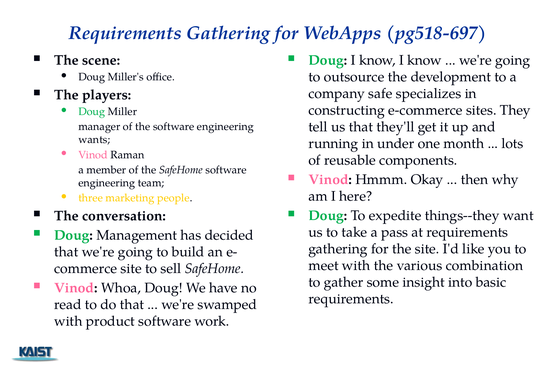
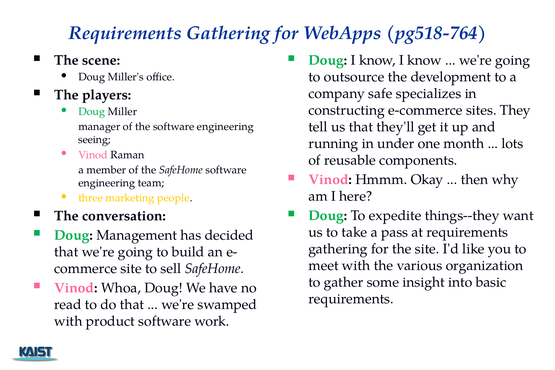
pg518-697: pg518-697 -> pg518-764 (436, 33)
wants: wants -> seeing (94, 140)
combination: combination -> organization (485, 266)
